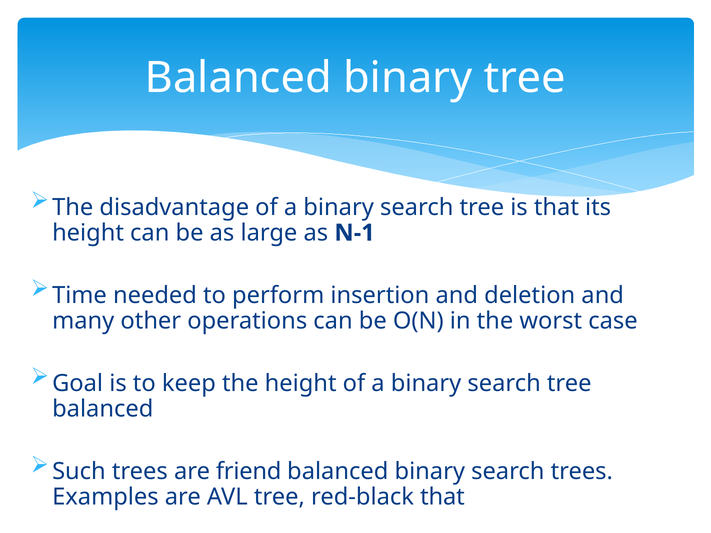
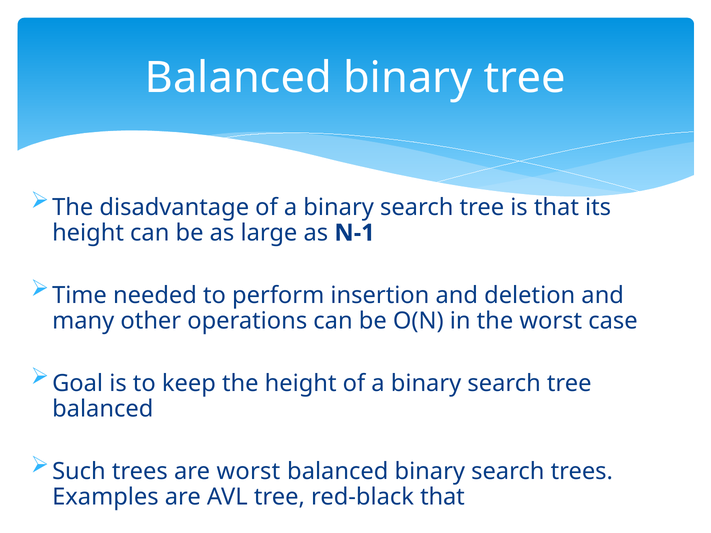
are friend: friend -> worst (248, 472)
